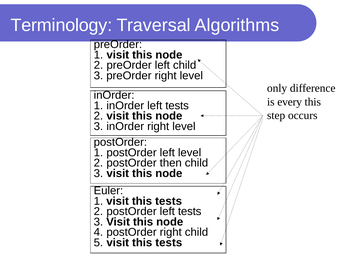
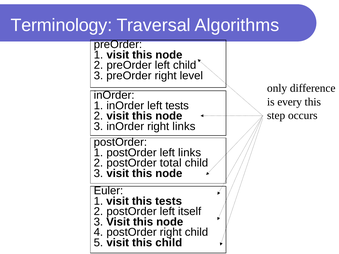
inOrder right level: level -> links (184, 127)
left level: level -> links (190, 153)
then: then -> total (171, 163)
postOrder left tests: tests -> itself (190, 212)
5 visit this tests: tests -> child (169, 243)
